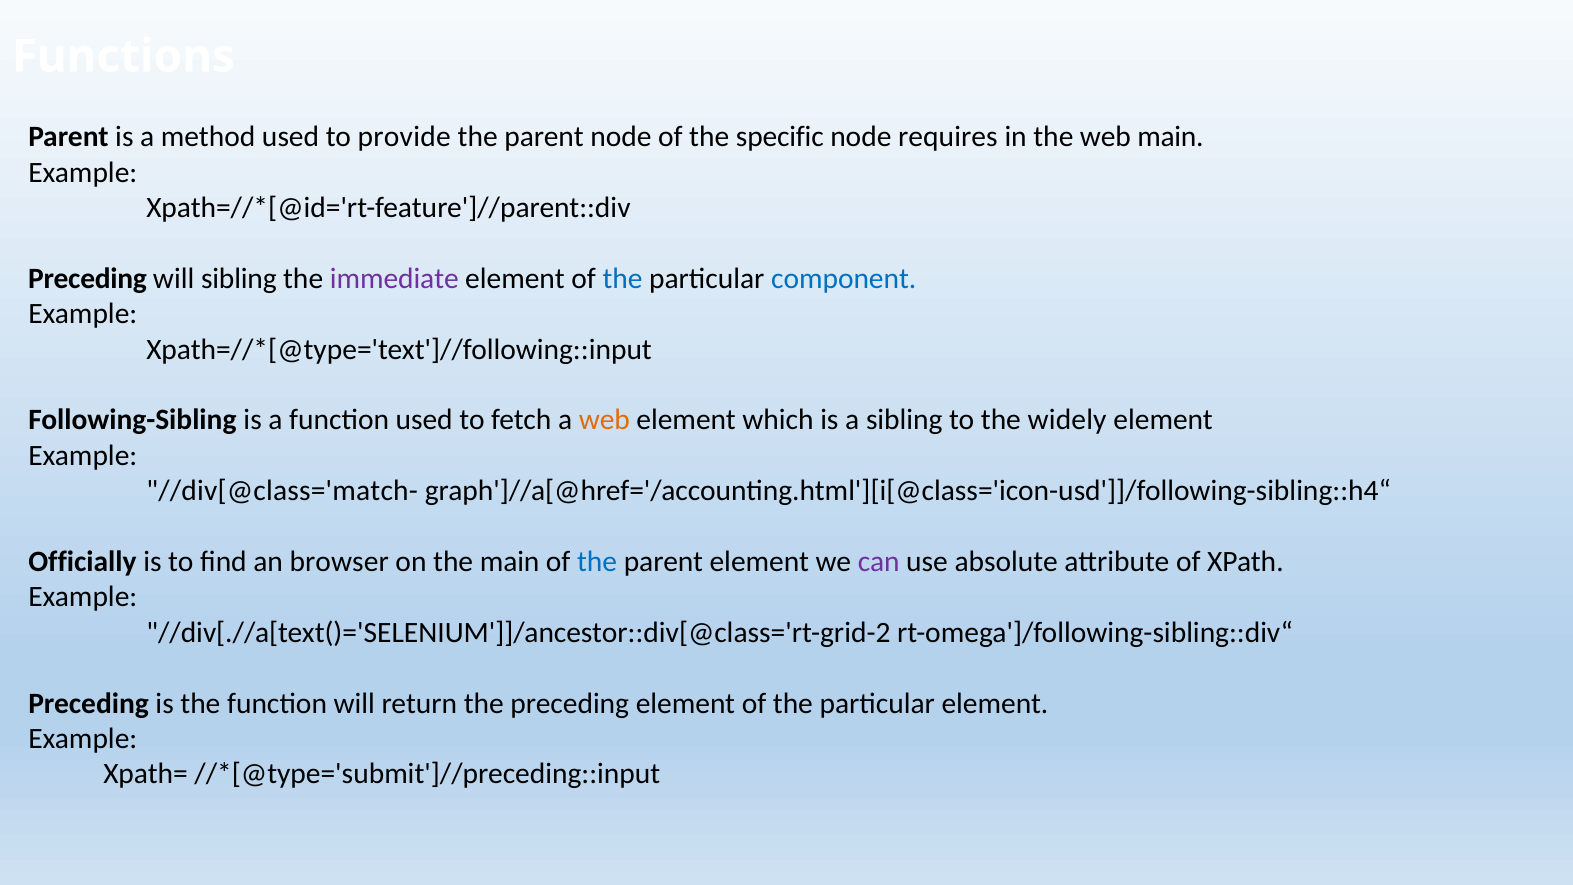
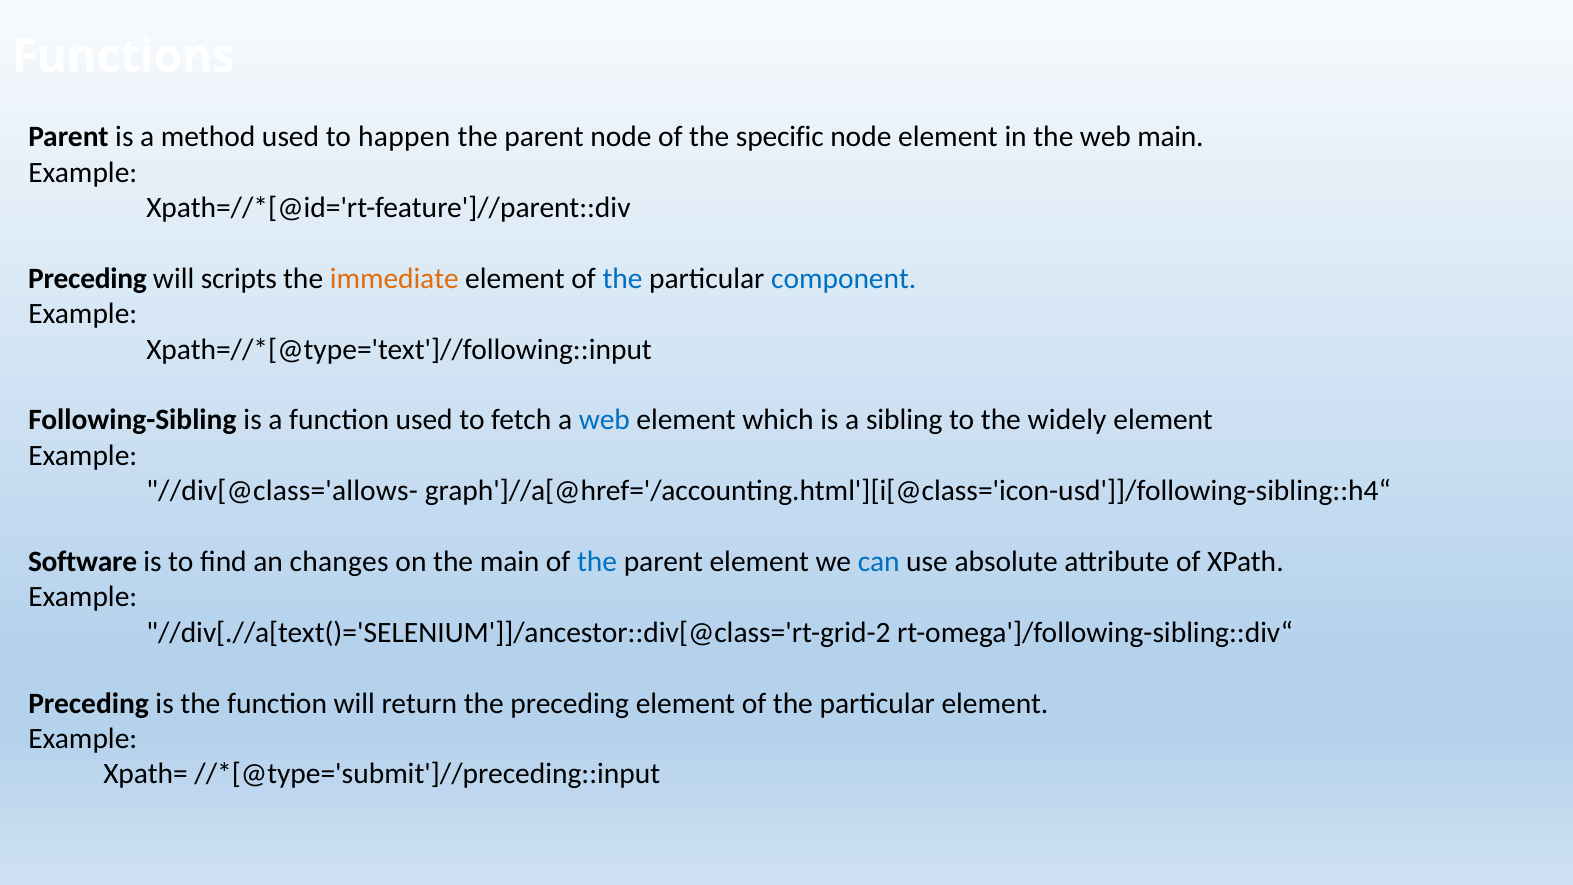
provide: provide -> happen (404, 137)
node requires: requires -> element (948, 137)
will sibling: sibling -> scripts (239, 279)
immediate colour: purple -> orange (394, 279)
web colour: orange -> blue (604, 420)
//div[@class='match-: //div[@class='match- -> //div[@class='allows- (282, 491)
Officially: Officially -> Software (83, 562)
browser: browser -> changes (339, 562)
can colour: purple -> blue (879, 562)
